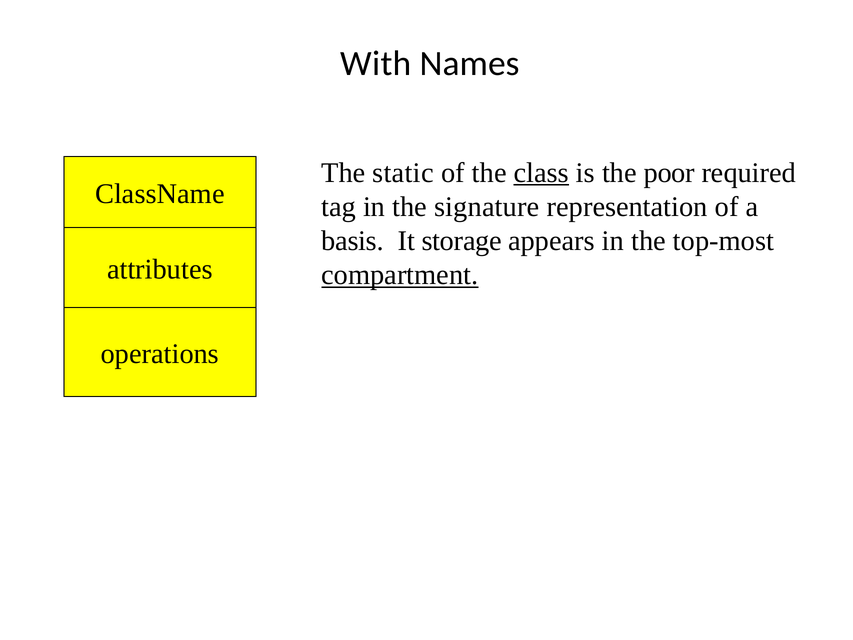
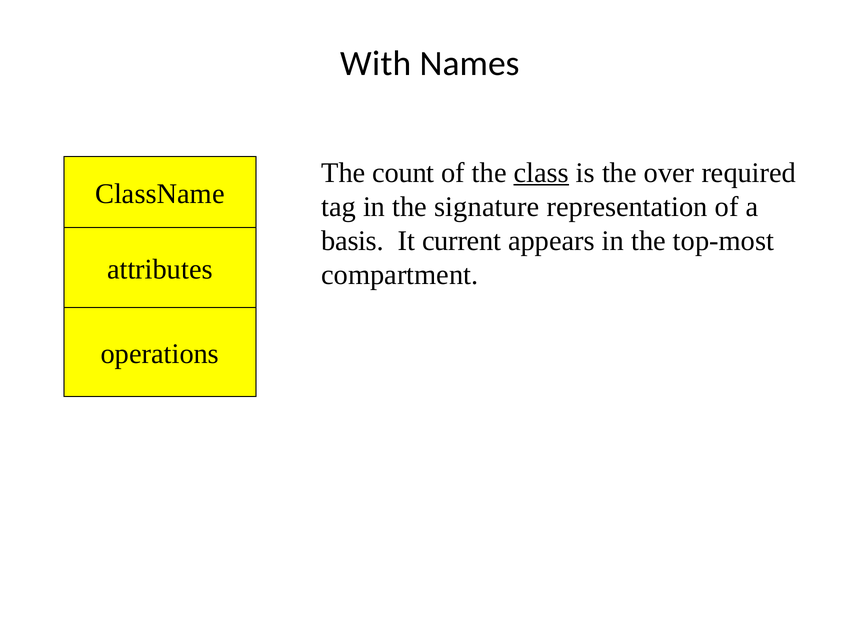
static: static -> count (403, 173)
poor: poor -> over (669, 173)
storage: storage -> current (462, 241)
compartment underline: present -> none (400, 275)
